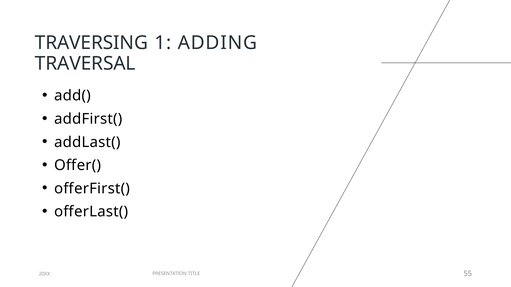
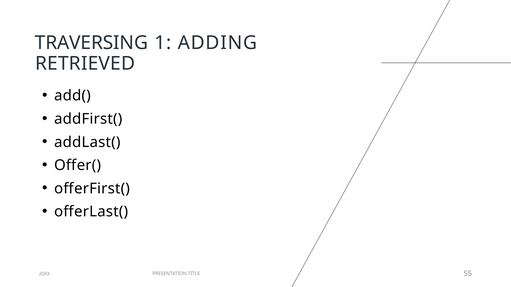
TRAVERSAL: TRAVERSAL -> RETRIEVED (85, 64)
